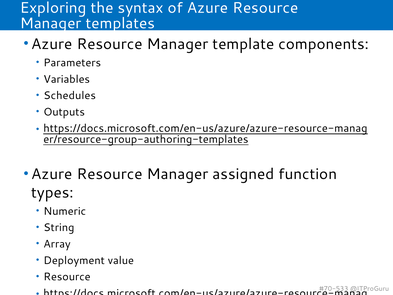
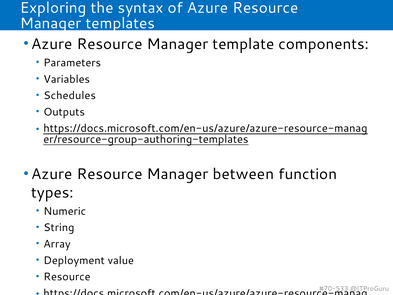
assigned: assigned -> between (243, 174)
